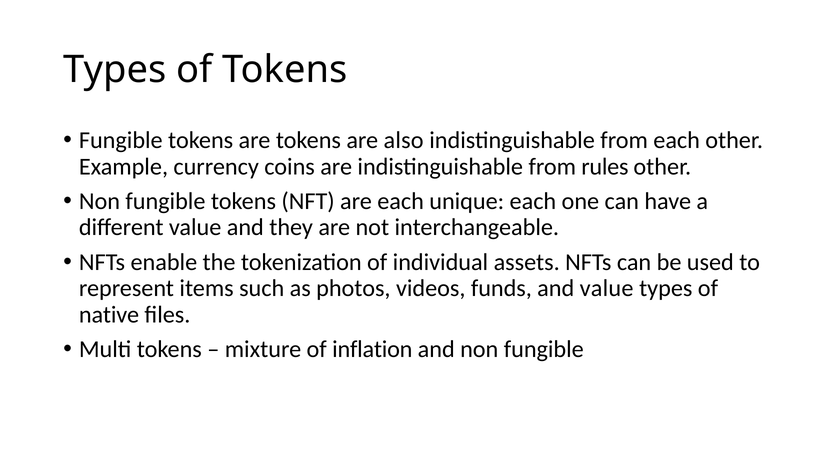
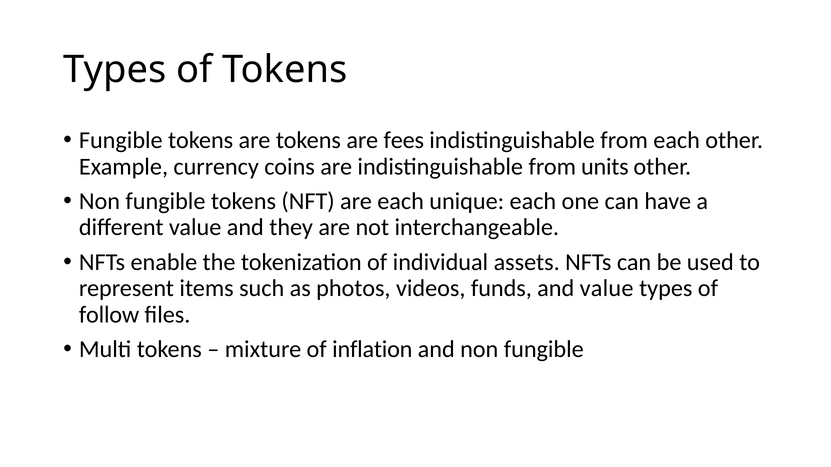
also: also -> fees (404, 140)
rules: rules -> units (605, 167)
native: native -> follow (109, 315)
